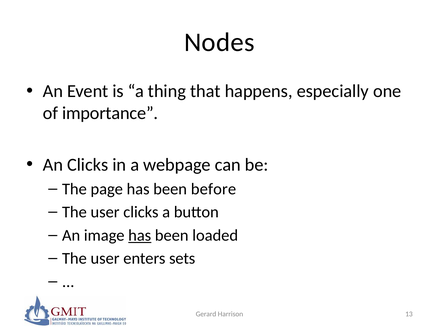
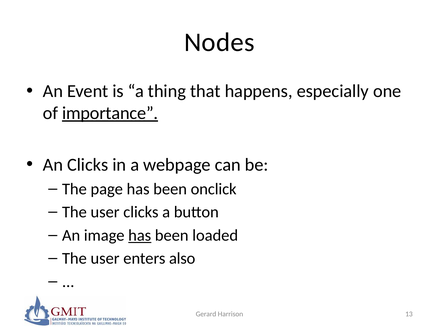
importance underline: none -> present (110, 113)
before: before -> onclick (214, 189)
sets: sets -> also (182, 259)
